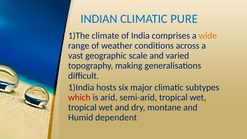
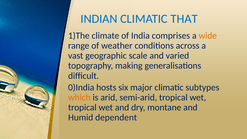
PURE: PURE -> THAT (184, 19)
1)India: 1)India -> 0)India (81, 87)
which colour: red -> orange (79, 97)
